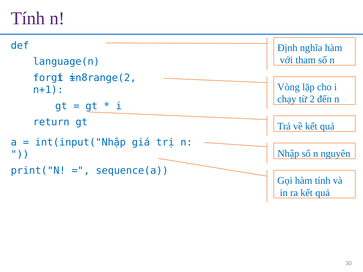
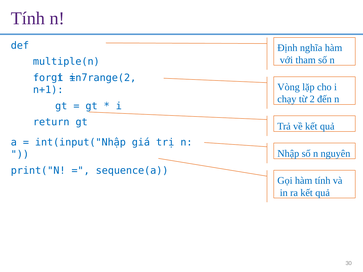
language(n: language(n -> multiple(n (66, 62)
8: 8 -> 7 (85, 78)
